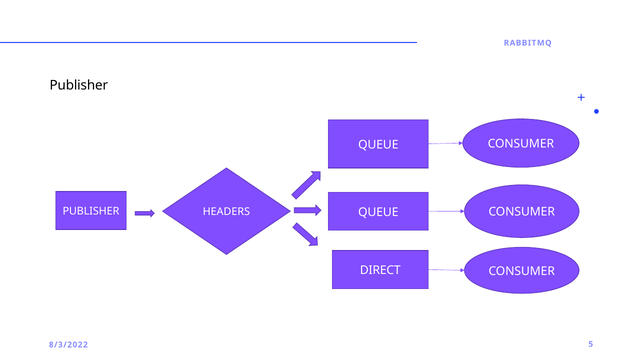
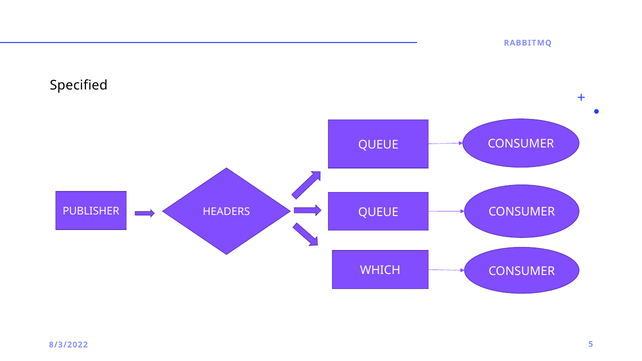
Publisher: Publisher -> Specified (79, 85)
DIRECT: DIRECT -> WHICH (380, 271)
